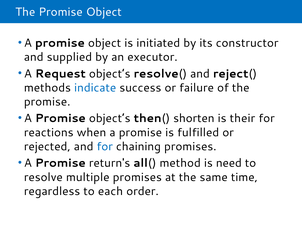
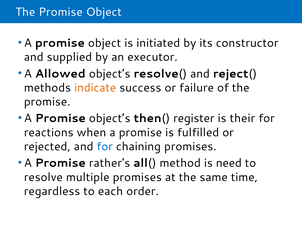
Request: Request -> Allowed (60, 74)
indicate colour: blue -> orange (95, 88)
shorten: shorten -> register (194, 119)
return's: return's -> rather's (110, 163)
